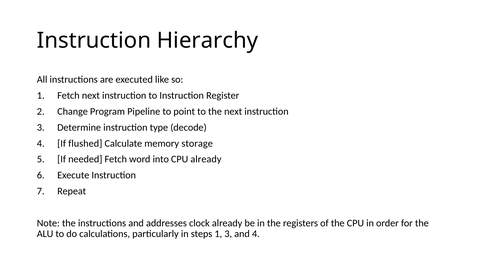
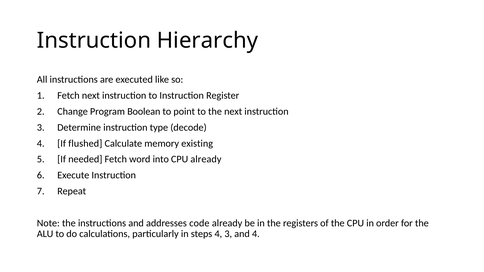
Pipeline: Pipeline -> Boolean (144, 112)
storage: storage -> existing (197, 143)
clock: clock -> code (199, 223)
steps 1: 1 -> 4 (218, 234)
